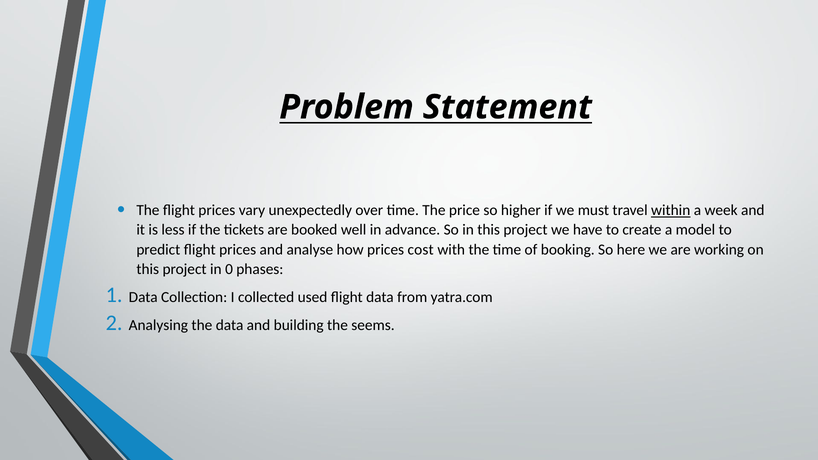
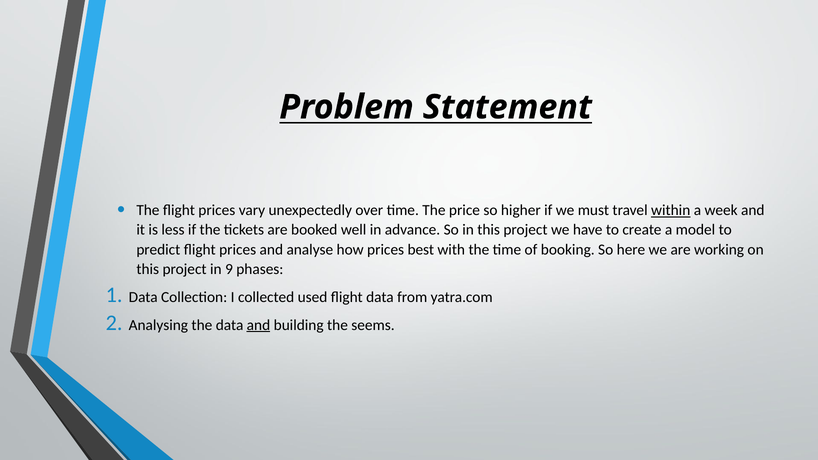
cost: cost -> best (421, 250)
0: 0 -> 9 (229, 269)
and underline: none -> present (258, 325)
